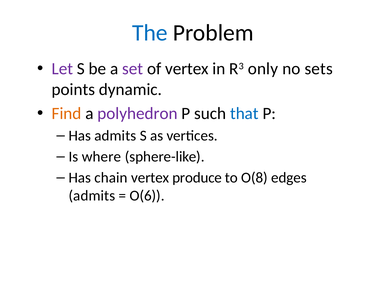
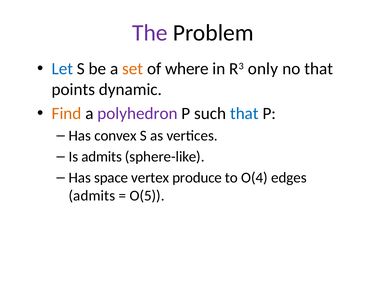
The colour: blue -> purple (150, 33)
Let colour: purple -> blue (62, 69)
set colour: purple -> orange (133, 69)
of vertex: vertex -> where (187, 69)
no sets: sets -> that (319, 69)
Has admits: admits -> convex (115, 135)
Is where: where -> admits (102, 156)
chain: chain -> space (111, 177)
O(8: O(8 -> O(4 (254, 177)
O(6: O(6 -> O(5 (147, 195)
